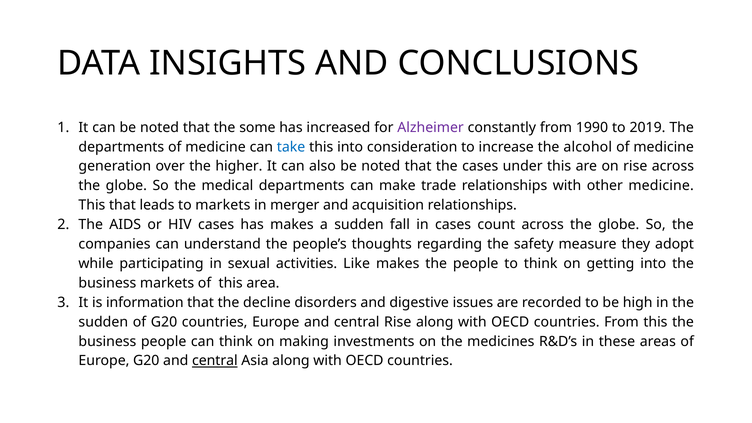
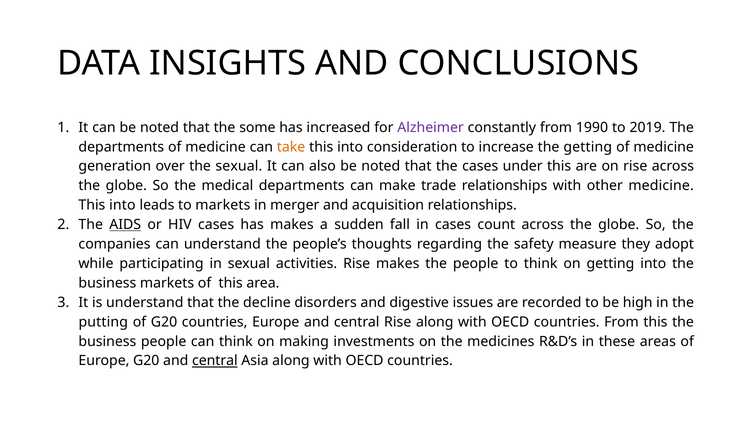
take colour: blue -> orange (291, 147)
the alcohol: alcohol -> getting (588, 147)
the higher: higher -> sexual (239, 166)
that: that -> into (122, 205)
AIDS underline: none -> present (125, 225)
activities Like: Like -> Rise (357, 264)
is information: information -> understand (145, 302)
sudden: sudden -> putting (103, 322)
